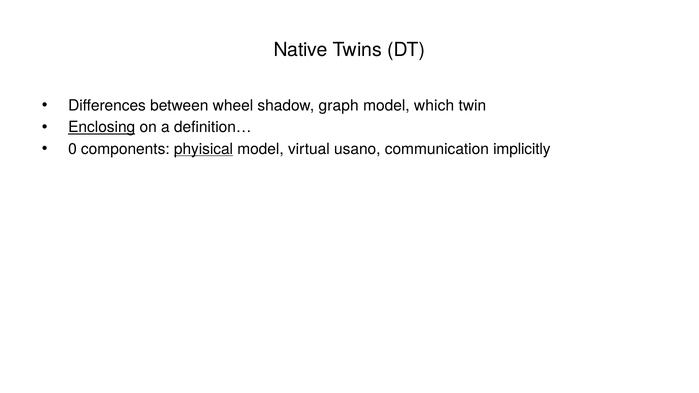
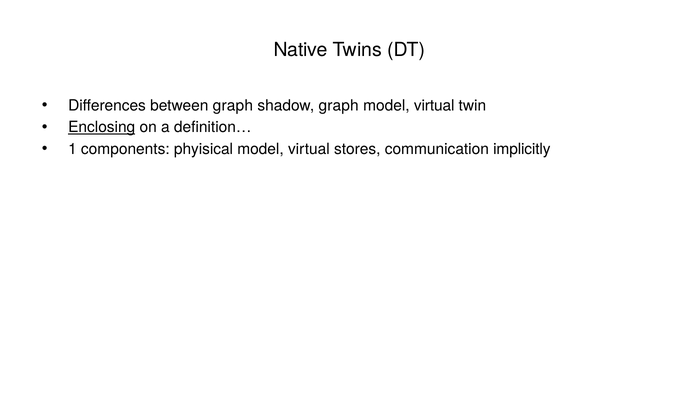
between wheel: wheel -> graph (233, 106)
which: which -> virtual (434, 106)
0: 0 -> 1 (72, 149)
phyisical underline: present -> none (203, 149)
usano: usano -> stores (357, 149)
